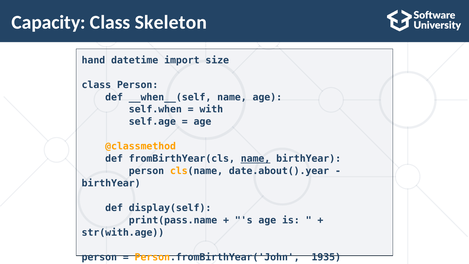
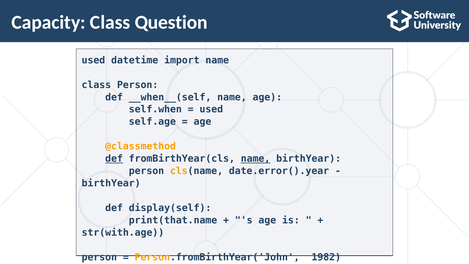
Skeleton: Skeleton -> Question (171, 22)
hand: hand -> used (93, 60)
import size: size -> name (217, 60)
with: with -> used (211, 109)
def underline: none -> present (114, 159)
date.about().year: date.about().year -> date.error().year (279, 171)
print(pass.name: print(pass.name -> print(that.name (173, 220)
1935: 1935 -> 1982 (326, 257)
